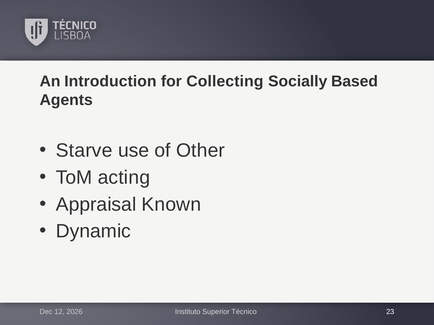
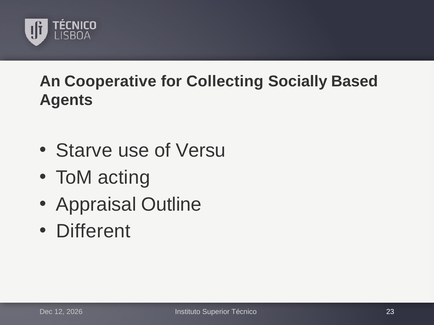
Introduction: Introduction -> Cooperative (110, 81)
Other: Other -> Versu (201, 151)
Known: Known -> Outline (171, 205)
Dynamic: Dynamic -> Different (93, 232)
